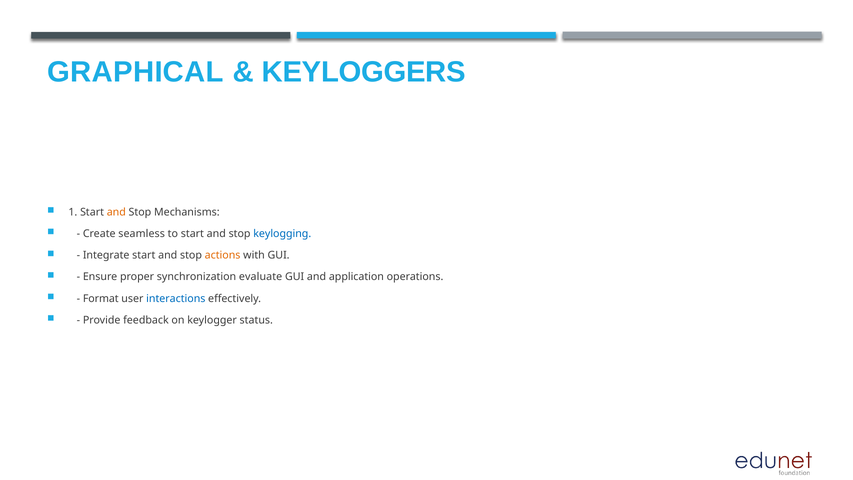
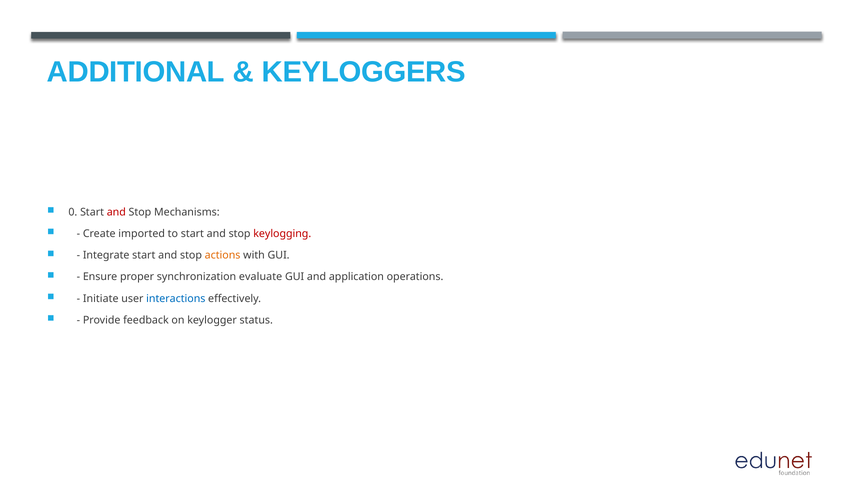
GRAPHICAL: GRAPHICAL -> ADDITIONAL (136, 72)
1: 1 -> 0 (73, 212)
and colour: orange -> red (116, 212)
seamless: seamless -> imported (142, 234)
keylogging colour: blue -> red (282, 234)
Format: Format -> Initiate (101, 298)
